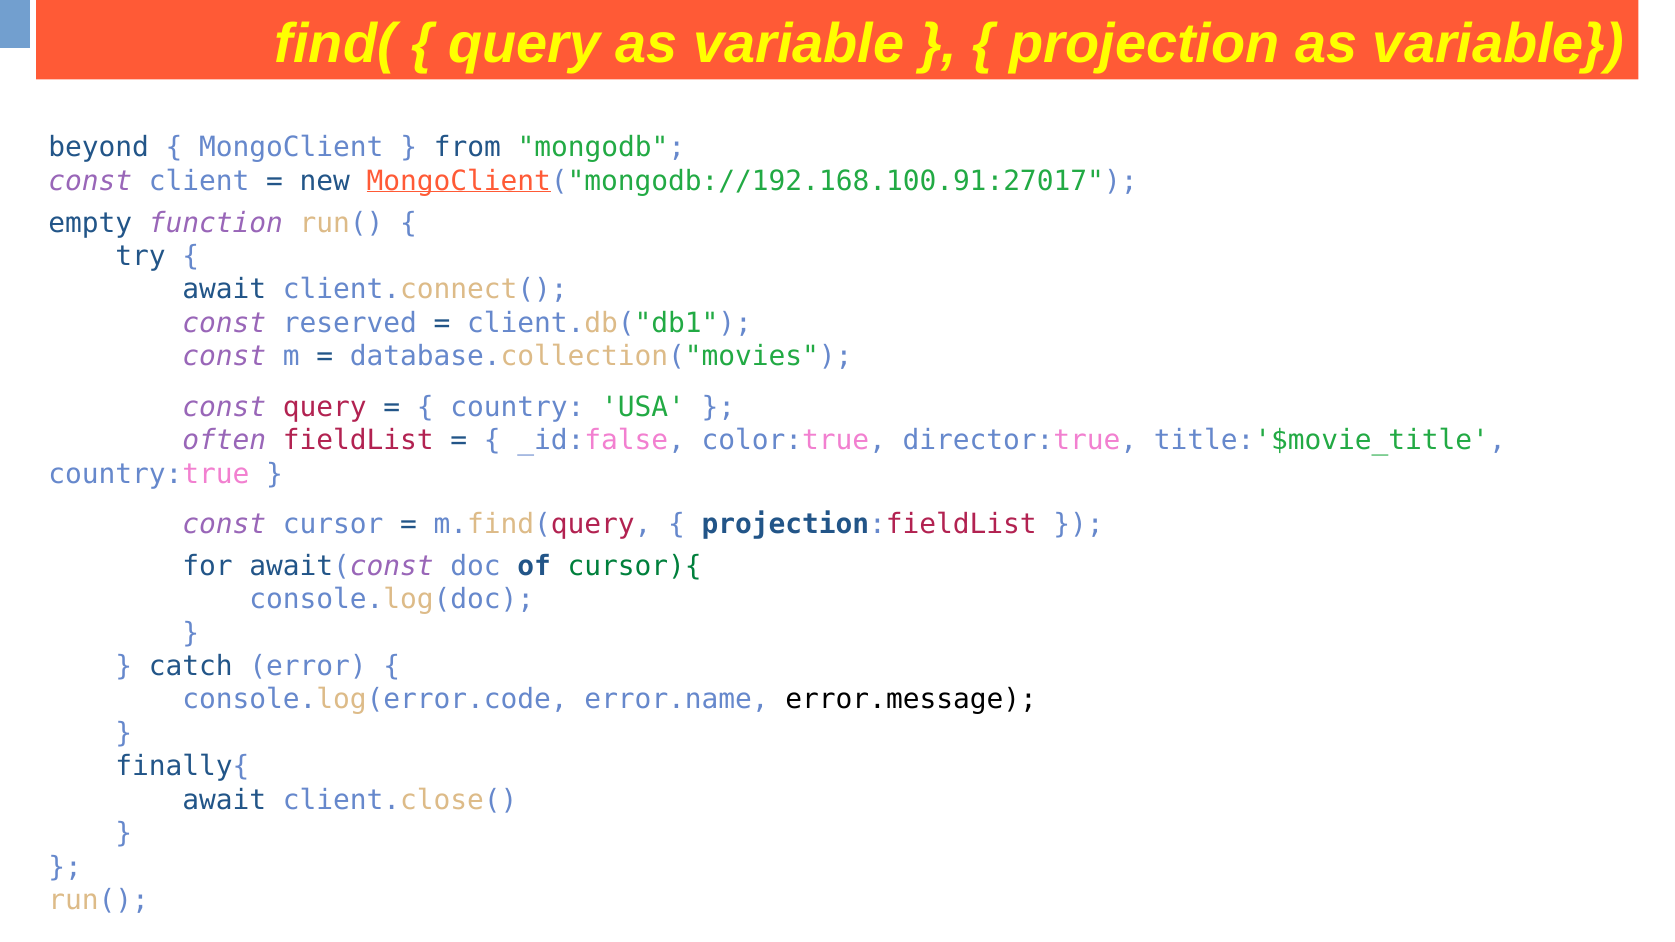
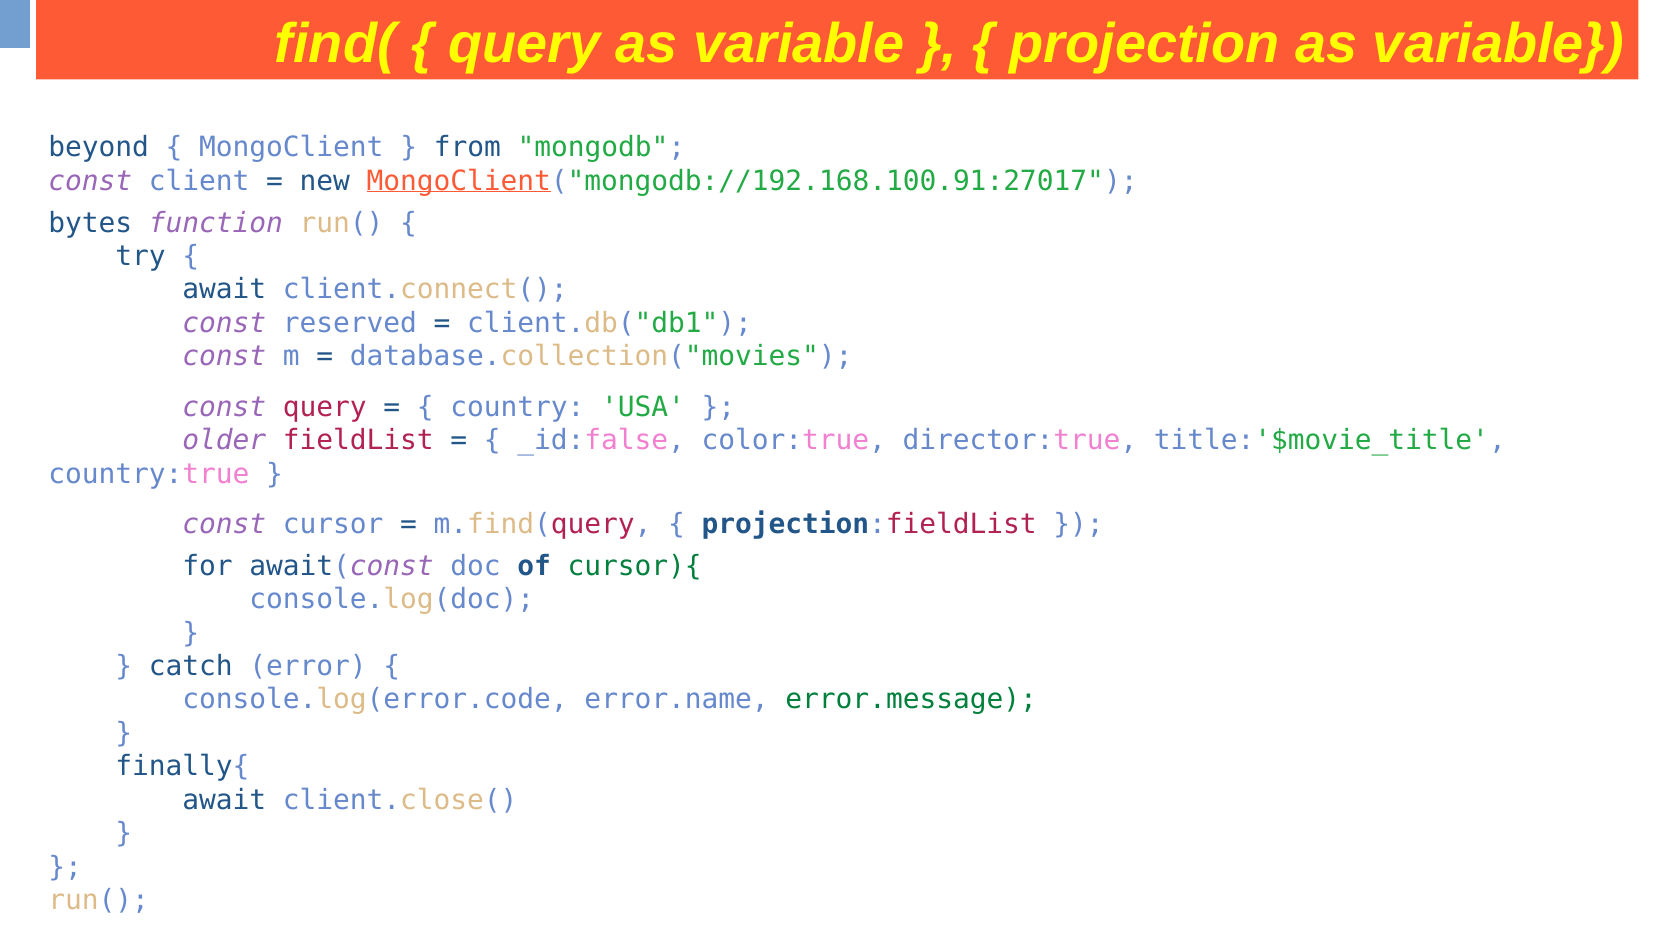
empty: empty -> bytes (90, 223)
often: often -> older (224, 440)
error.message colour: black -> green (911, 700)
